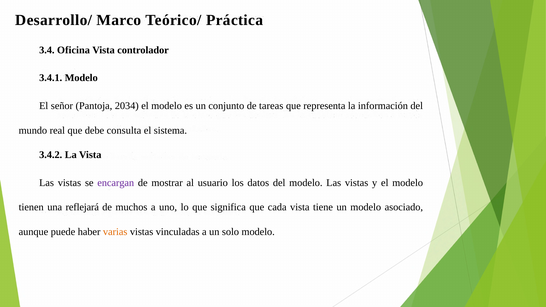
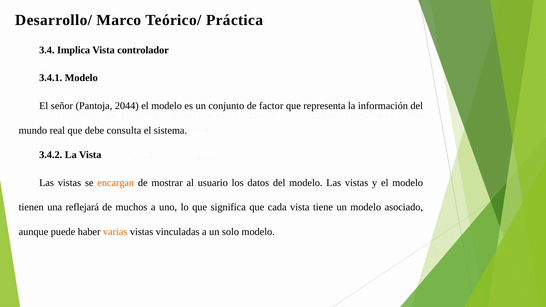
Oficina: Oficina -> Implica (74, 50)
2034: 2034 -> 2044 (127, 106)
tareas: tareas -> factor (271, 106)
encargan colour: purple -> orange (116, 183)
